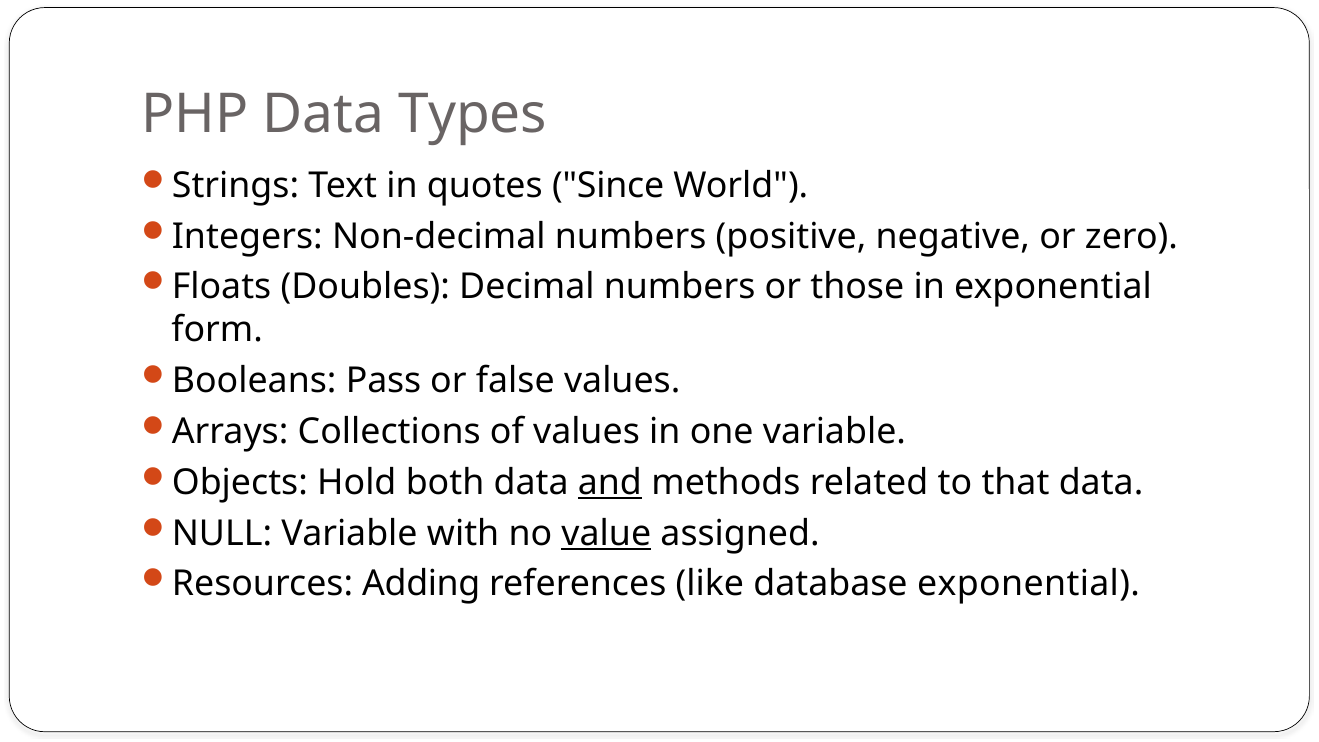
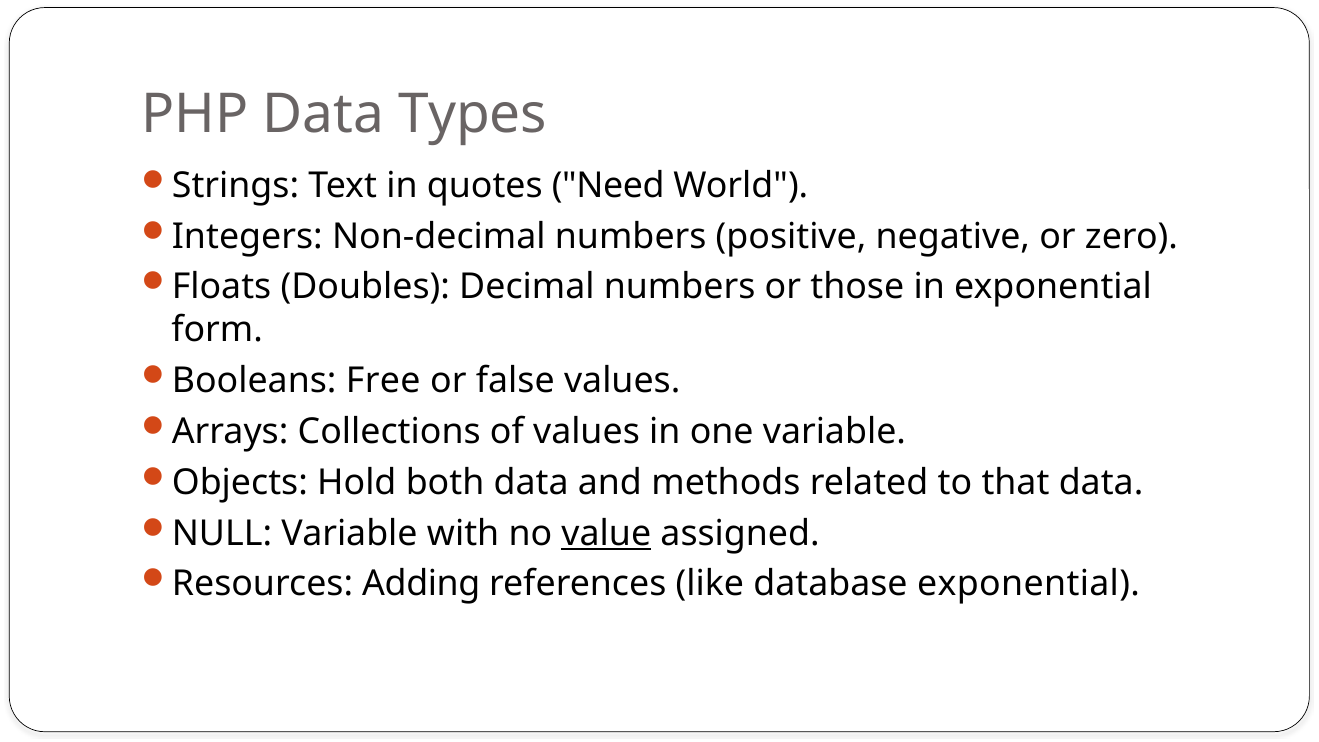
Since: Since -> Need (608, 185)
Pass: Pass -> Free (383, 381)
and underline: present -> none (610, 482)
